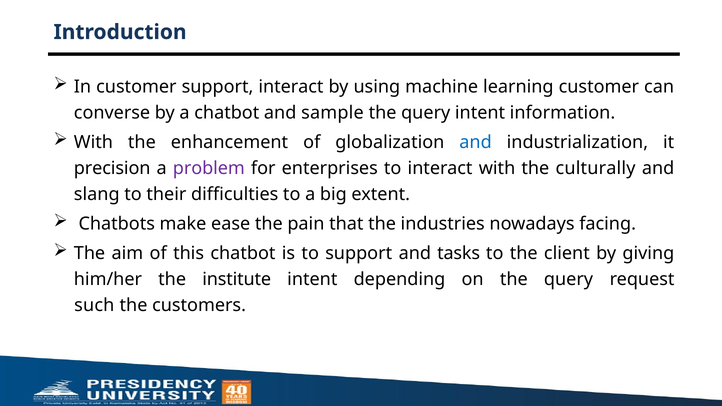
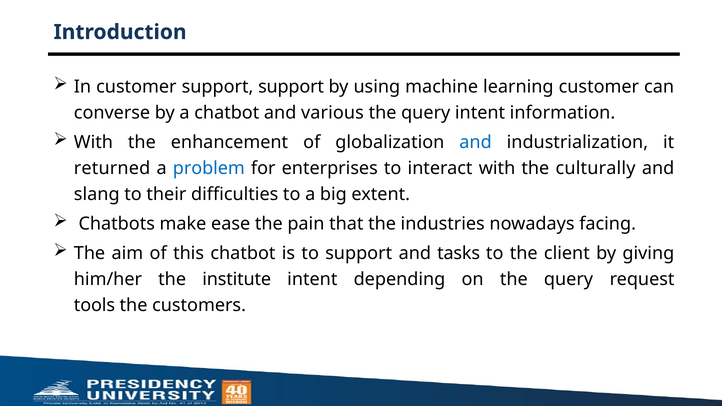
support interact: interact -> support (291, 87)
sample: sample -> various (332, 113)
precision: precision -> returned (112, 168)
problem colour: purple -> blue (209, 168)
such: such -> tools (94, 306)
